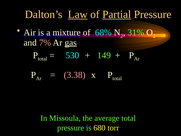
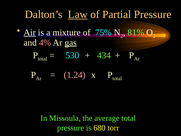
Partial underline: present -> none (117, 14)
Air underline: none -> present (30, 32)
68%: 68% -> 75% (103, 32)
31%: 31% -> 81% (136, 32)
7%: 7% -> 4% (45, 43)
149: 149 -> 434 (104, 55)
3.38: 3.38 -> 1.24 (75, 75)
